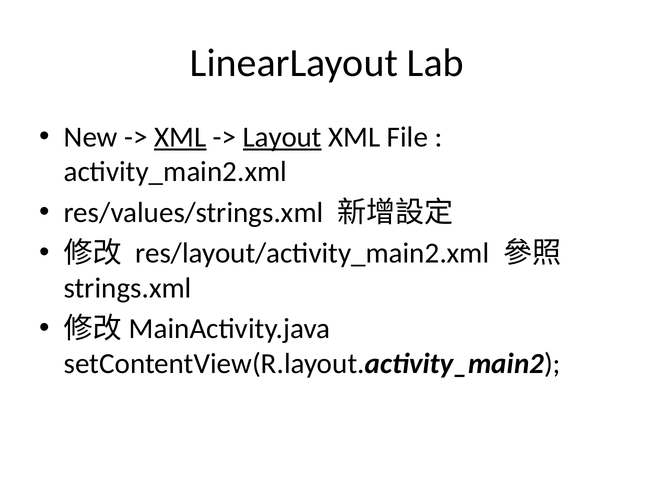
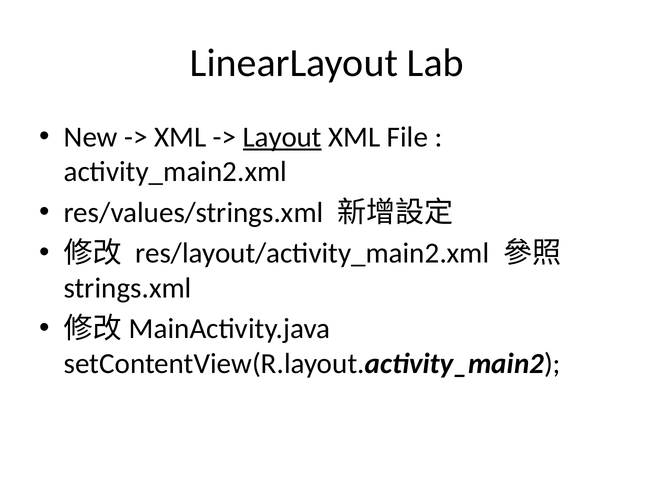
XML underline: present -> none (180, 137)
